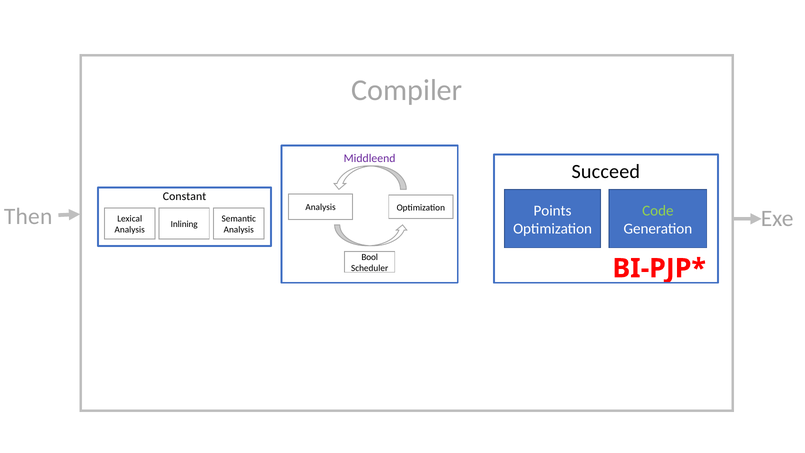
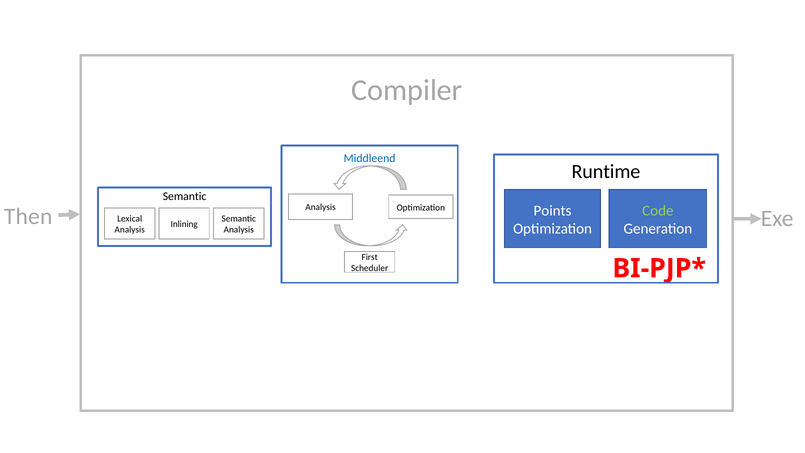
Middleend colour: purple -> blue (370, 159)
Succeed: Succeed -> Runtime (606, 172)
Constant: Constant -> Semantic (185, 196)
Bool: Bool -> First (370, 257)
